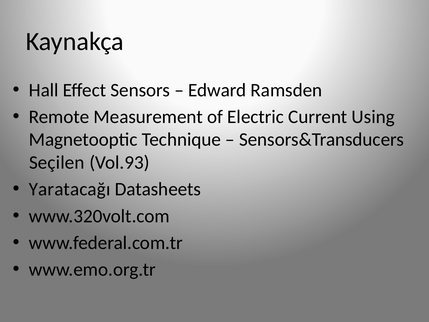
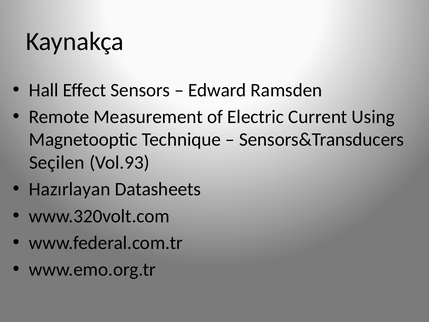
Yaratacağı: Yaratacağı -> Hazırlayan (70, 189)
